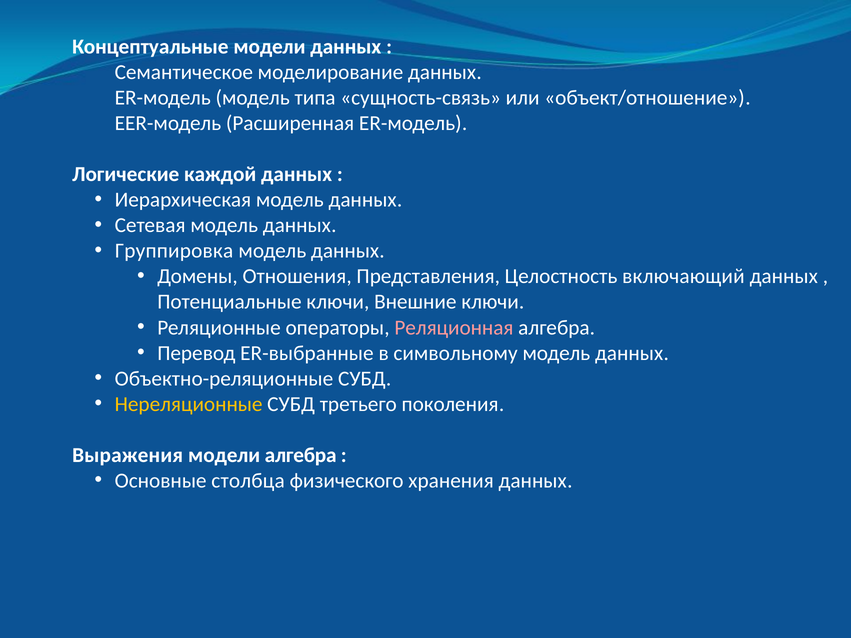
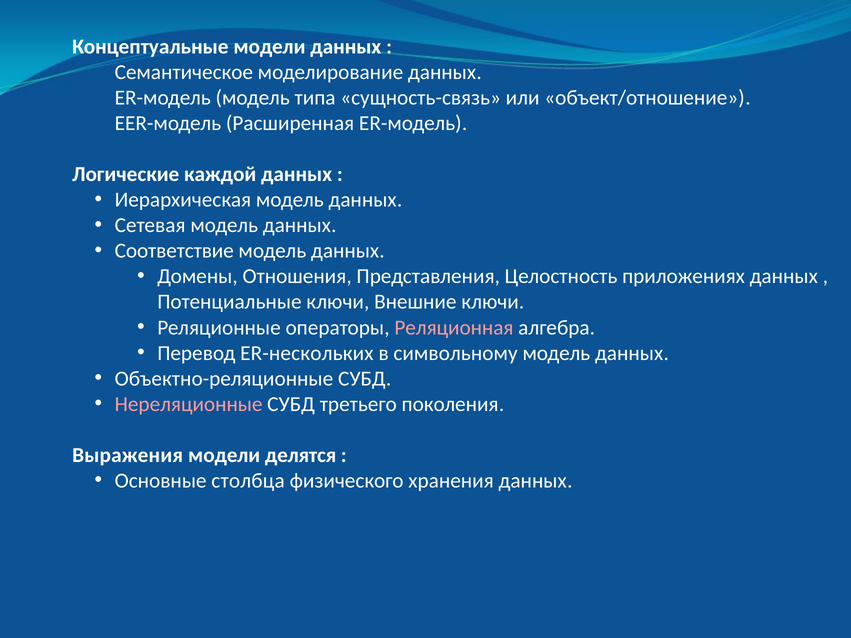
Группировка: Группировка -> Соответствие (174, 251)
включающий: включающий -> приложениях (684, 277)
ER-выбранные: ER-выбранные -> ER-нескольких (307, 353)
Нереляционные colour: yellow -> pink (189, 404)
модели алгебра: алгебра -> делятся (301, 455)
